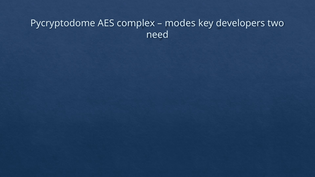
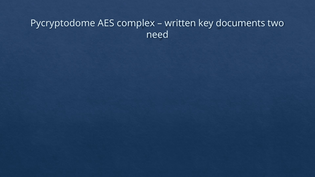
modes: modes -> written (180, 23)
developers: developers -> documents (240, 23)
